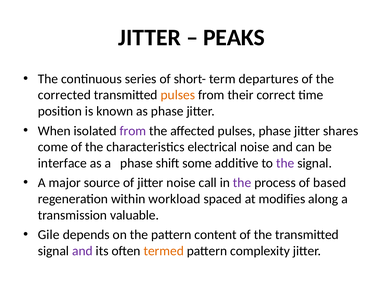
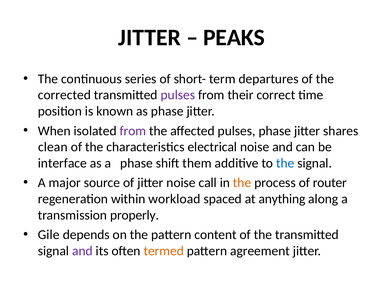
pulses colour: orange -> purple (178, 95)
come: come -> clean (53, 147)
some: some -> them (197, 163)
the colour: purple -> blue (285, 163)
the colour: purple -> orange (242, 183)
based: based -> router (330, 183)
modifies: modifies -> anything (282, 199)
valuable: valuable -> properly (135, 215)
complexity: complexity -> agreement (260, 251)
